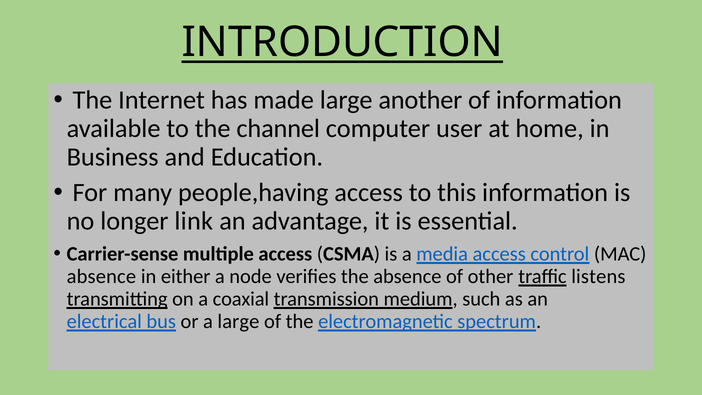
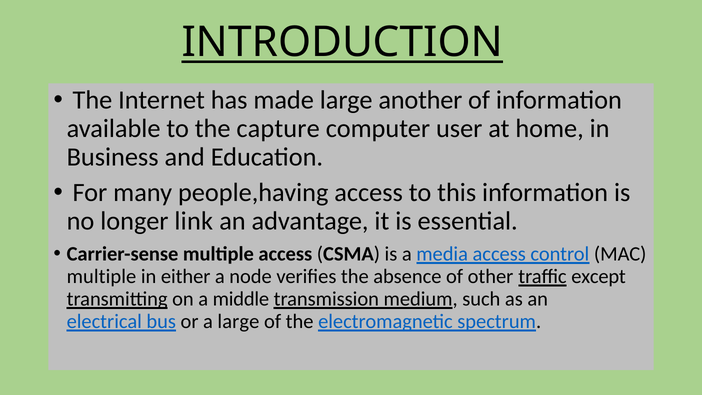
channel: channel -> capture (278, 128)
absence: absence -> multiple (101, 276)
listens: listens -> except (599, 276)
coaxial: coaxial -> middle (241, 299)
